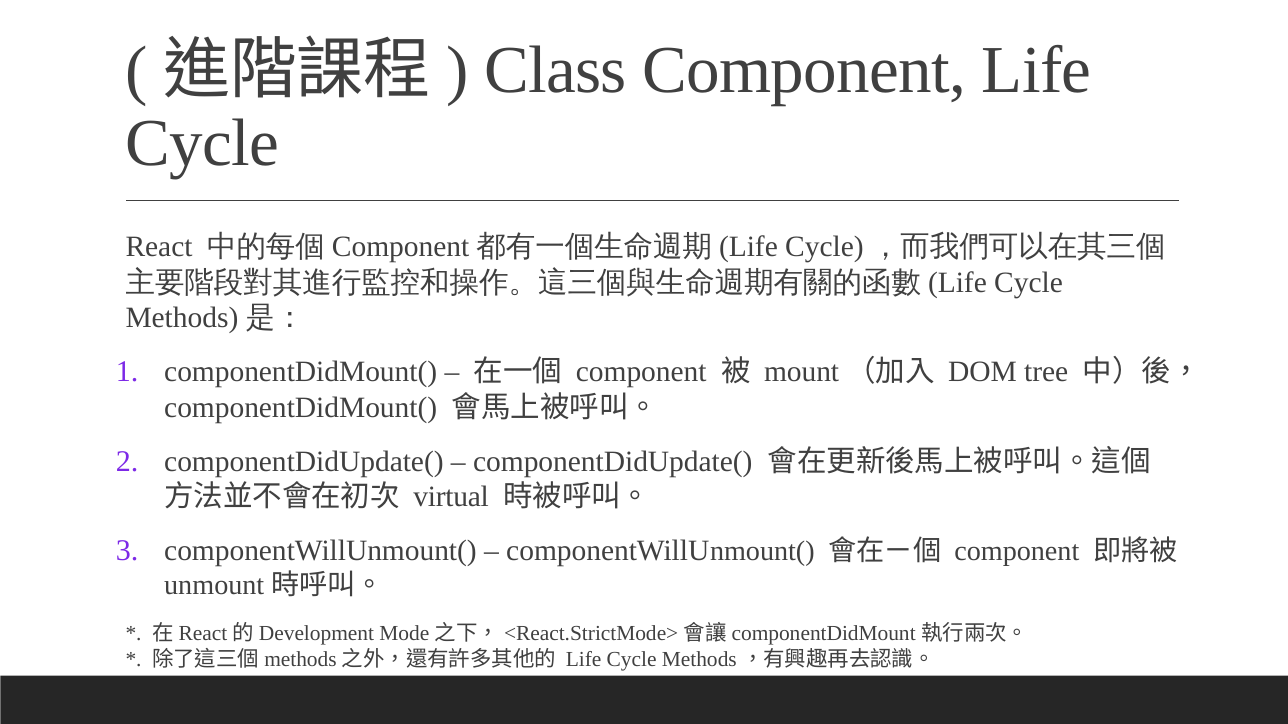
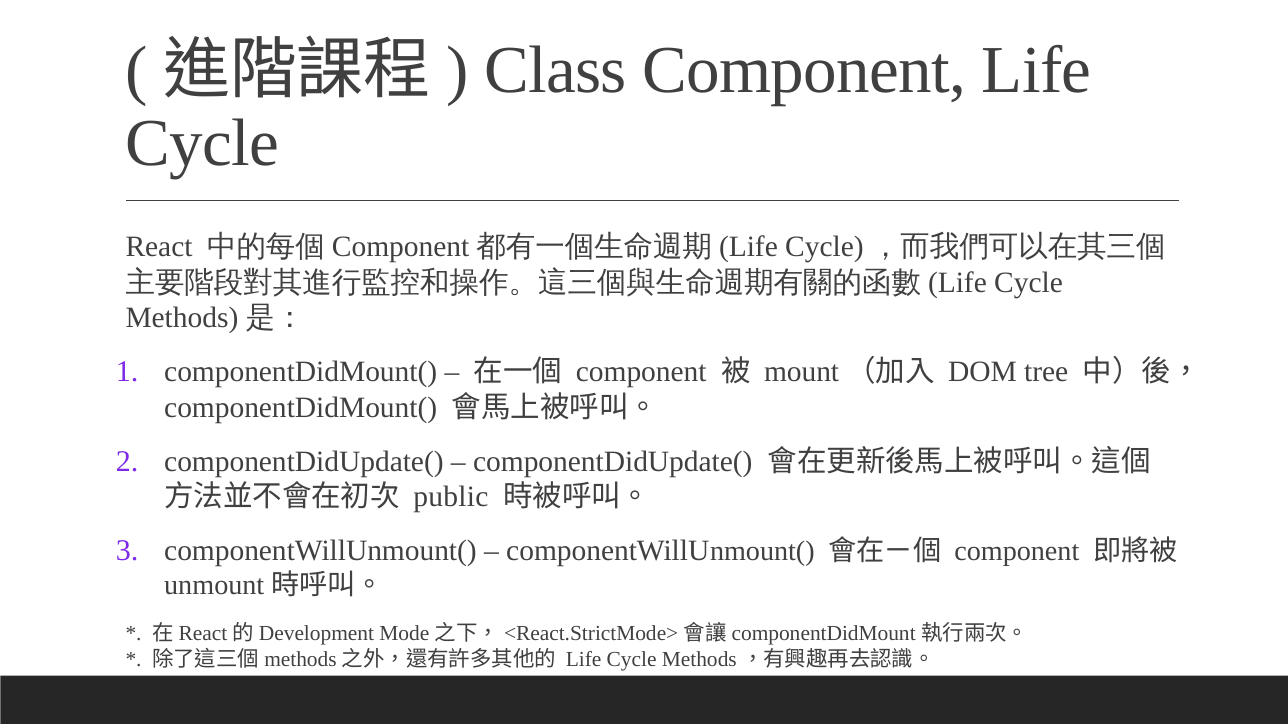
virtual: virtual -> public (451, 497)
